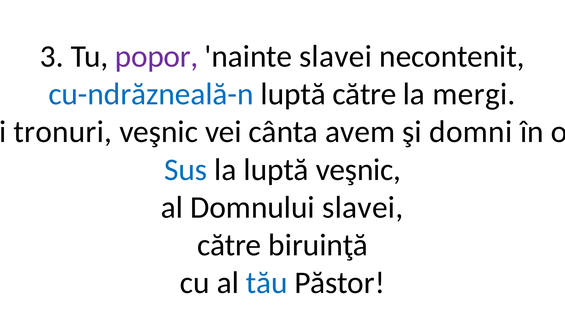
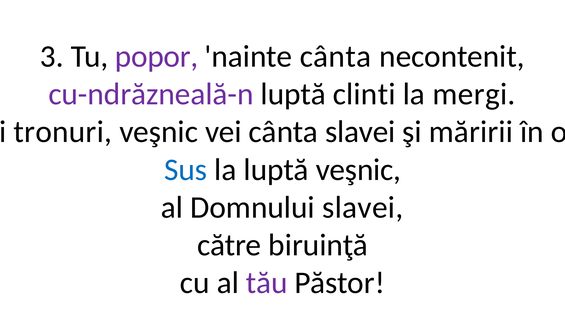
nainte slavei: slavei -> cânta (336, 57)
cu-ndrăzneală-n colour: blue -> purple (151, 94)
luptă către: către -> clinti (364, 94)
cânta avem: avem -> slavei (360, 132)
domni: domni -> măririi (471, 132)
tău colour: blue -> purple (267, 283)
